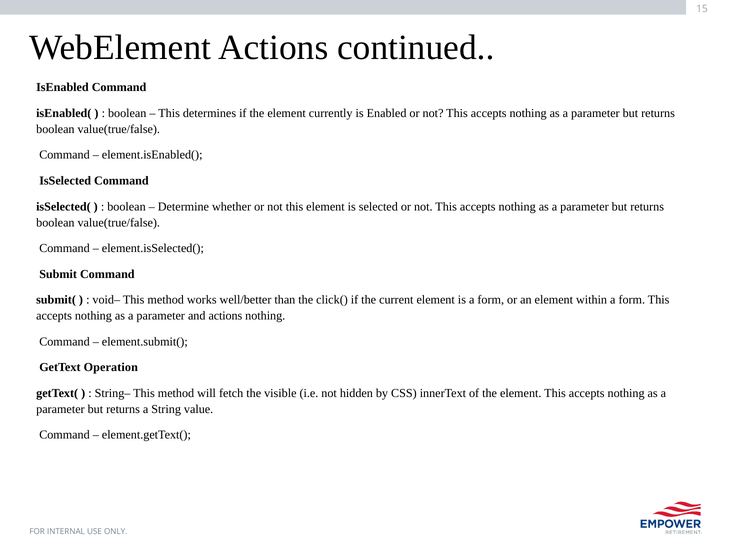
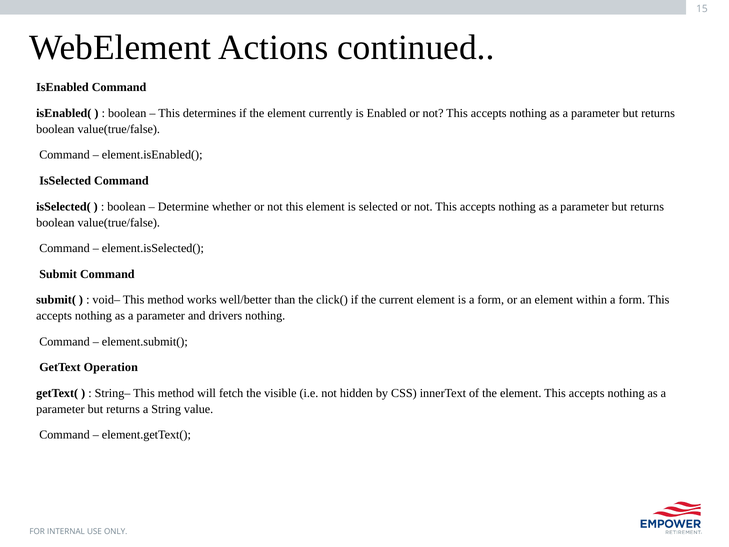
and actions: actions -> drivers (225, 316)
